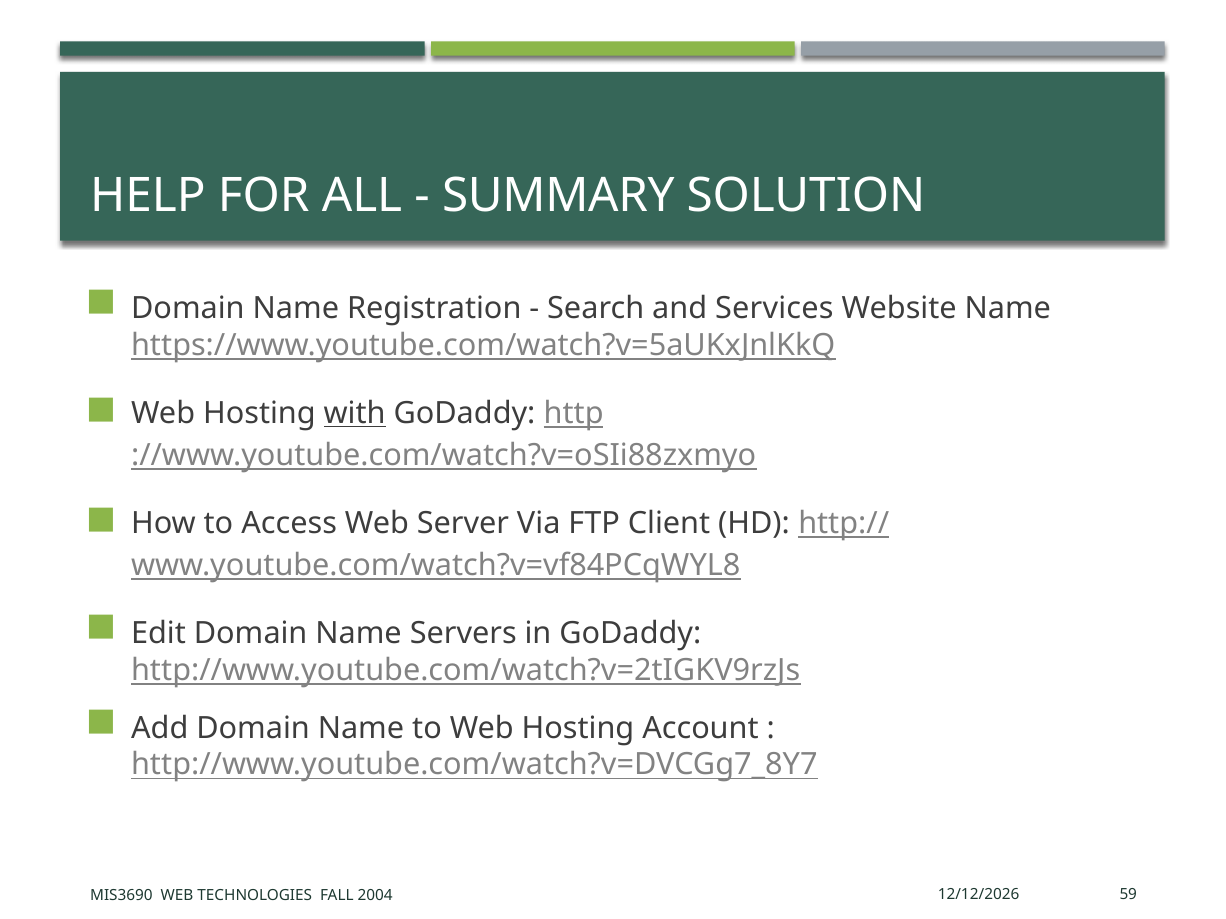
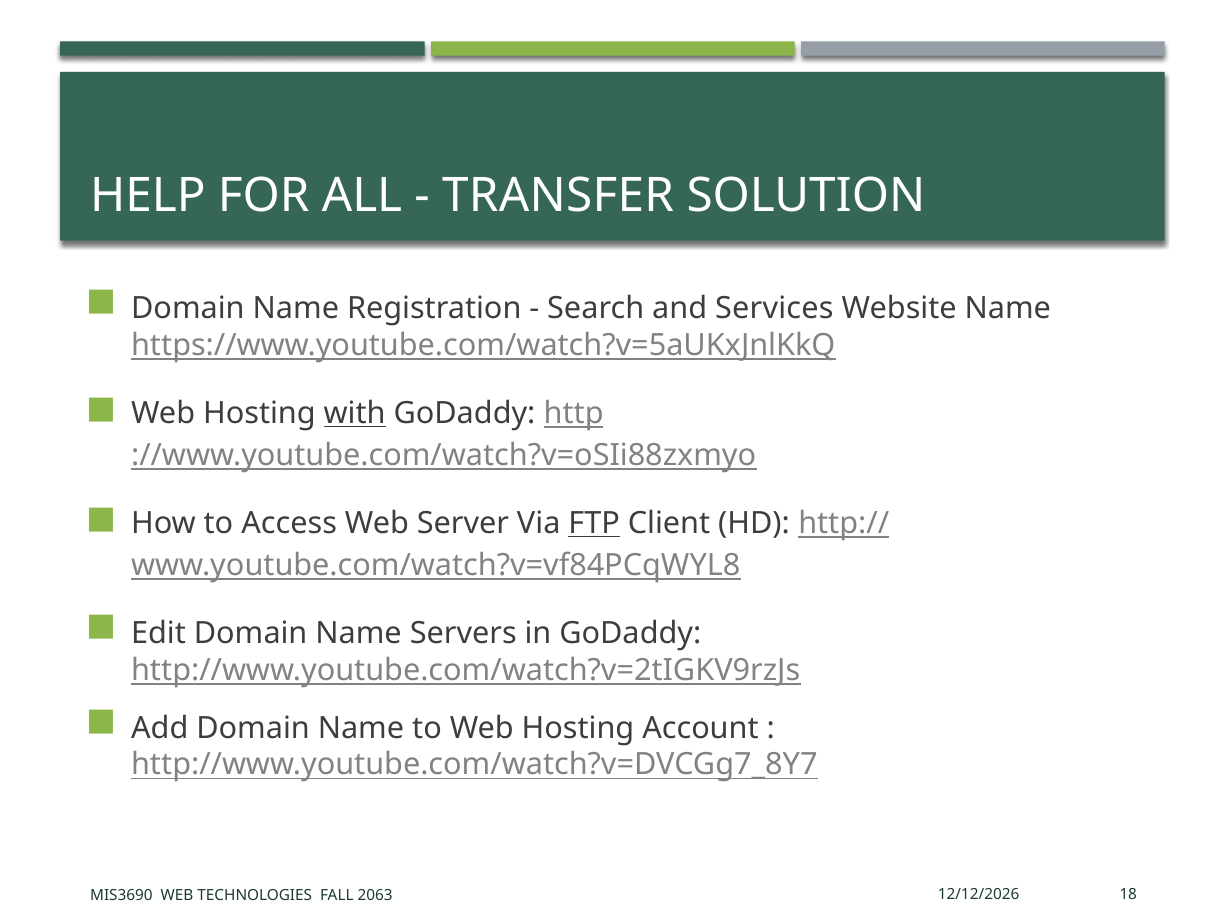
SUMMARY: SUMMARY -> TRANSFER (558, 195)
FTP underline: none -> present (594, 524)
59: 59 -> 18 (1128, 895)
2004: 2004 -> 2063 (375, 896)
